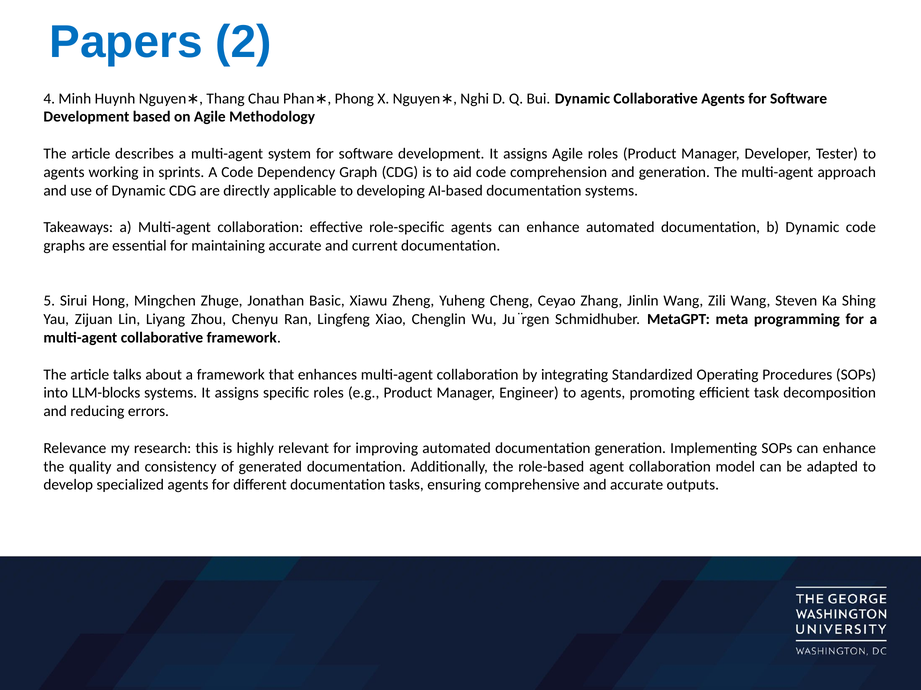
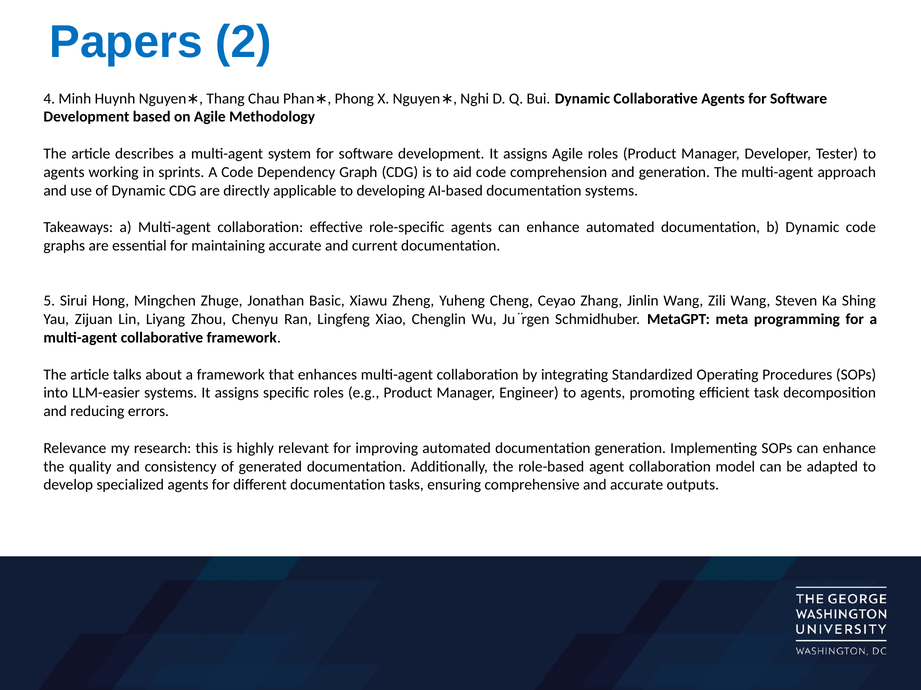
LLM-blocks: LLM-blocks -> LLM-easier (106, 393)
